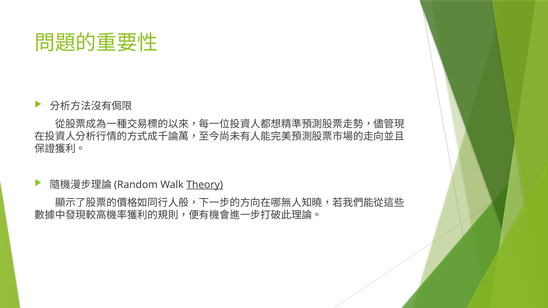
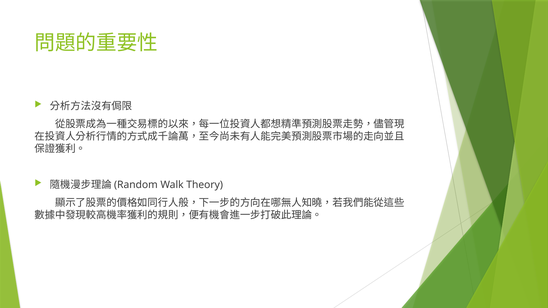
Theory underline: present -> none (205, 185)
